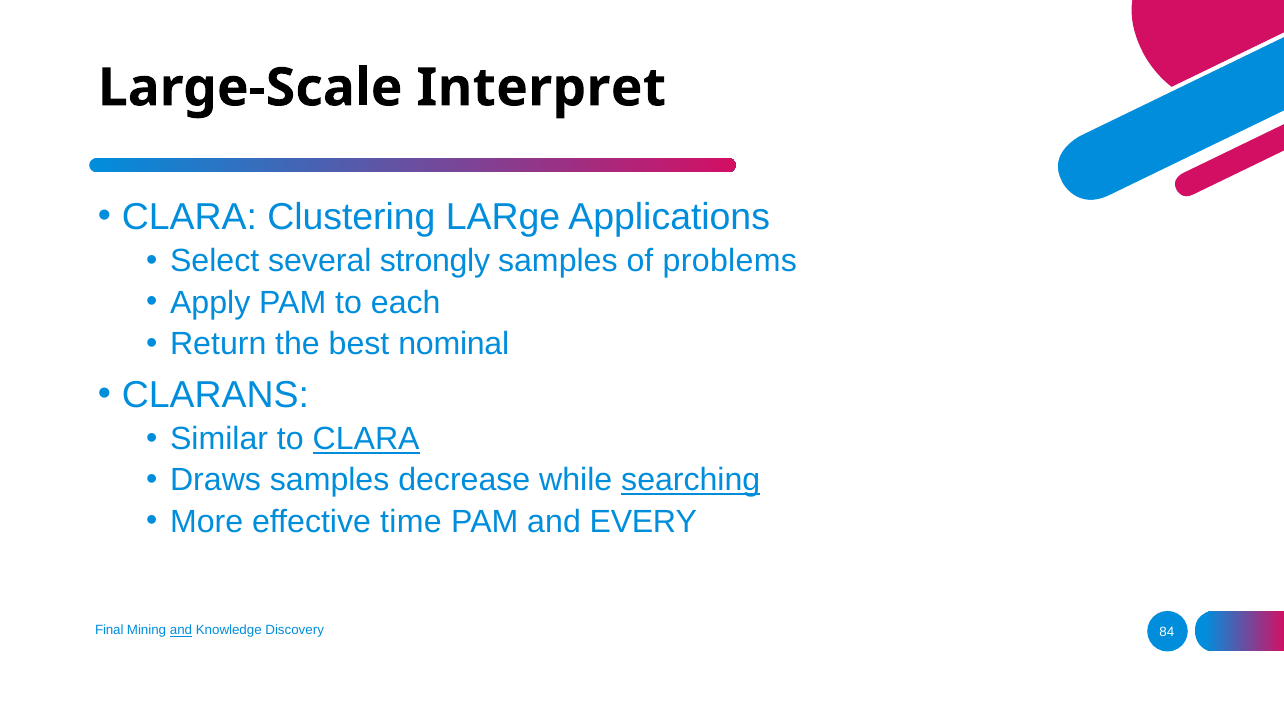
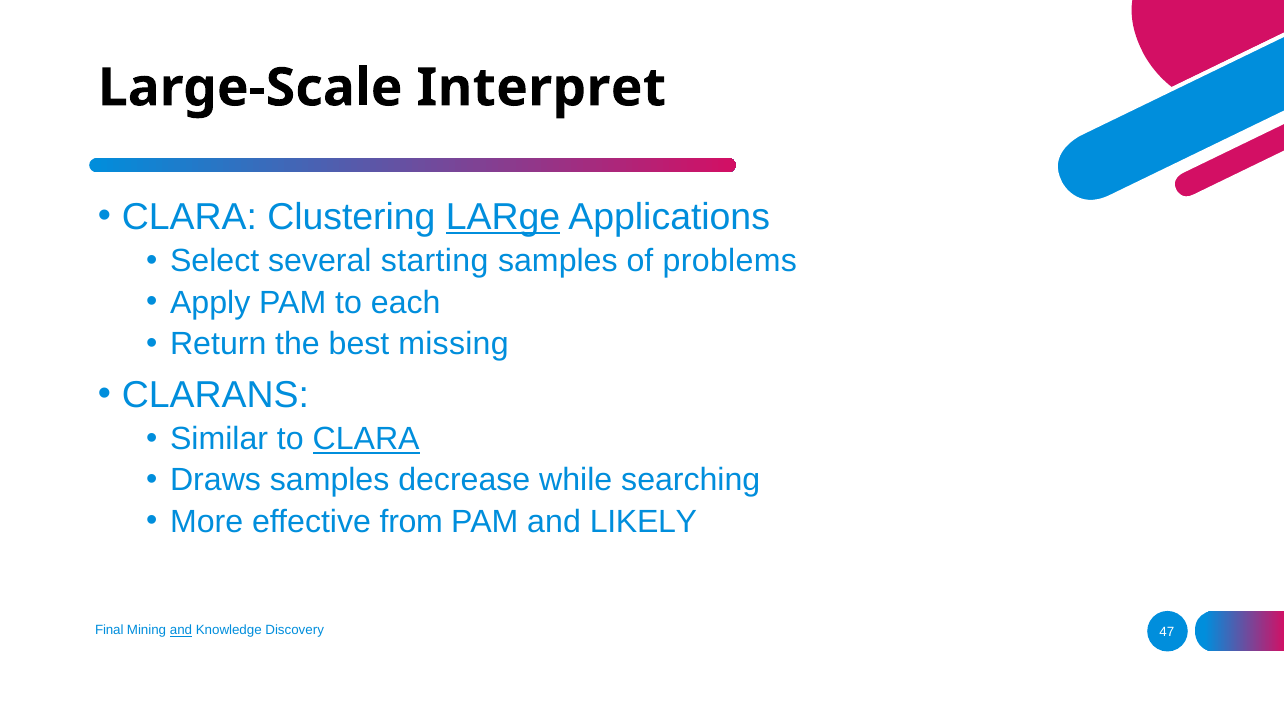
LARge underline: none -> present (503, 217)
strongly: strongly -> starting (435, 261)
nominal: nominal -> missing (454, 344)
searching underline: present -> none (691, 480)
time: time -> from (411, 522)
EVERY: EVERY -> LIKELY (643, 522)
84: 84 -> 47 (1167, 633)
